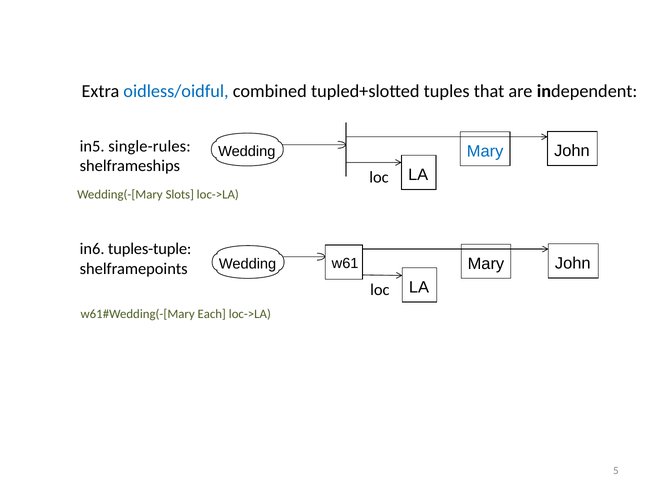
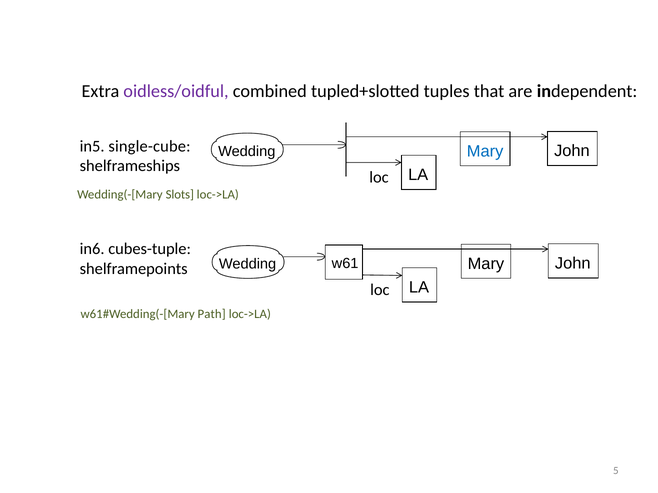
oidless/oidful colour: blue -> purple (176, 91)
single-rules: single-rules -> single-cube (149, 146)
tuples-tuple: tuples-tuple -> cubes-tuple (150, 249)
Each: Each -> Path (212, 314)
